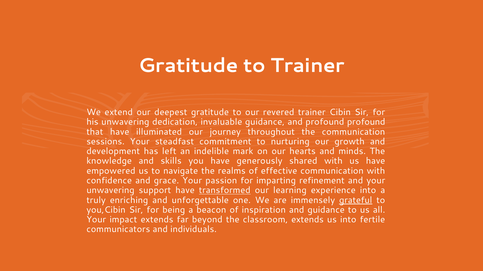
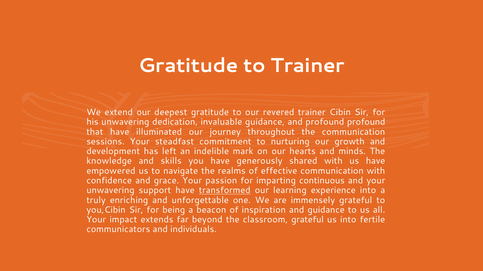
refinement: refinement -> continuous (322, 181)
grateful underline: present -> none (356, 201)
classroom extends: extends -> grateful (308, 220)
